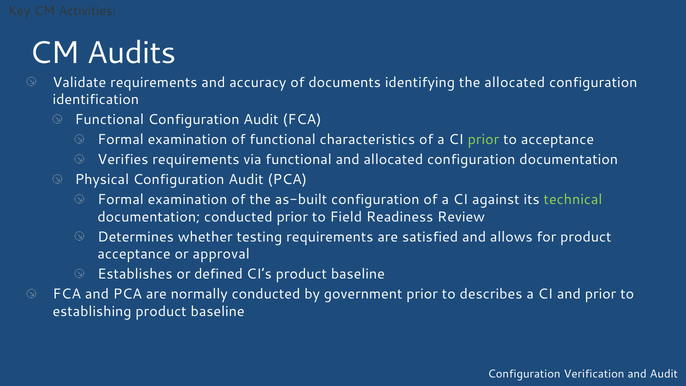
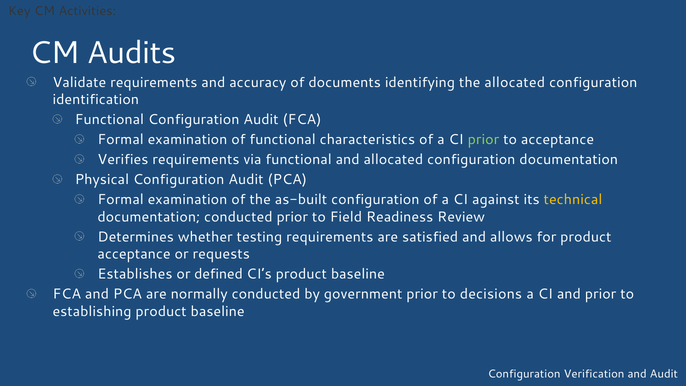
technical colour: light green -> yellow (573, 200)
approval: approval -> requests (221, 254)
describes: describes -> decisions (491, 294)
